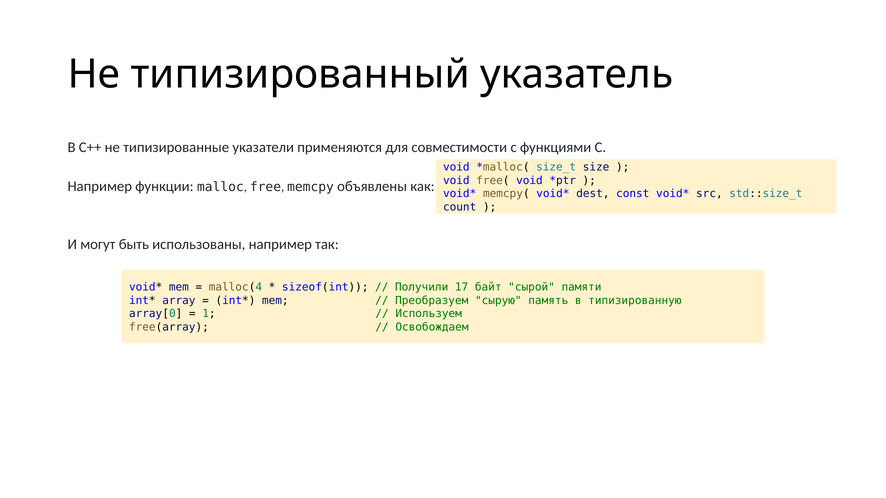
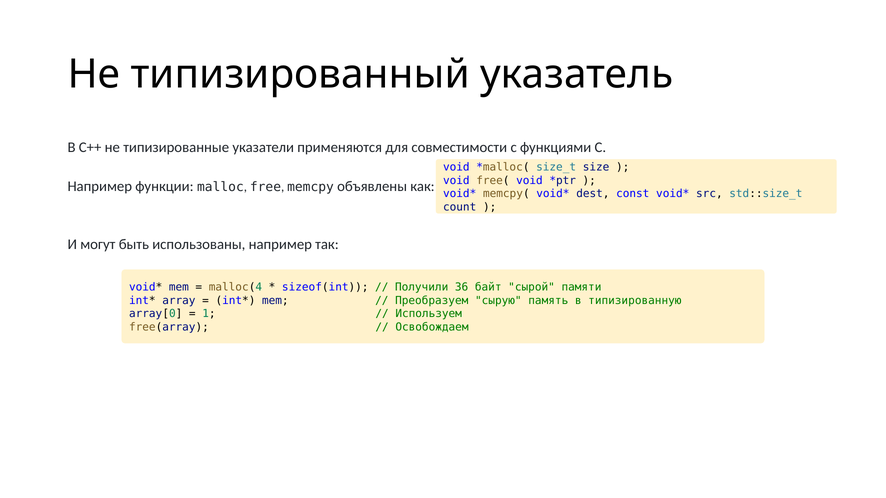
17: 17 -> 36 (462, 287)
